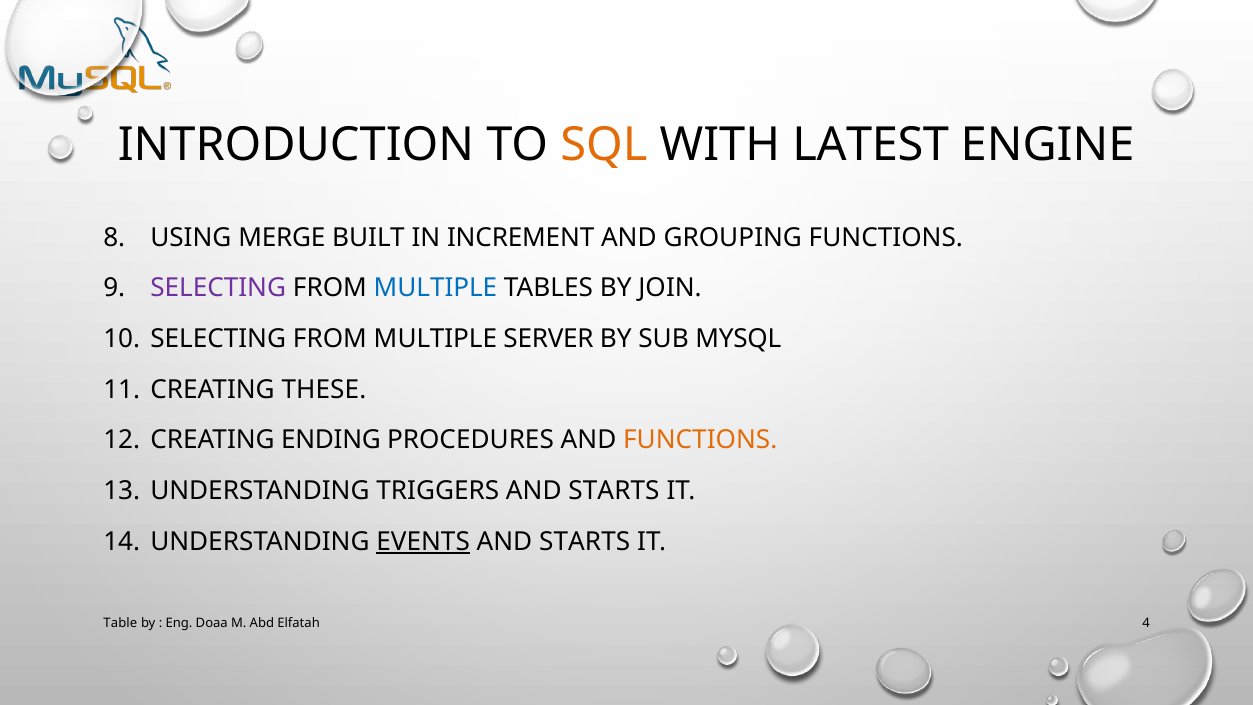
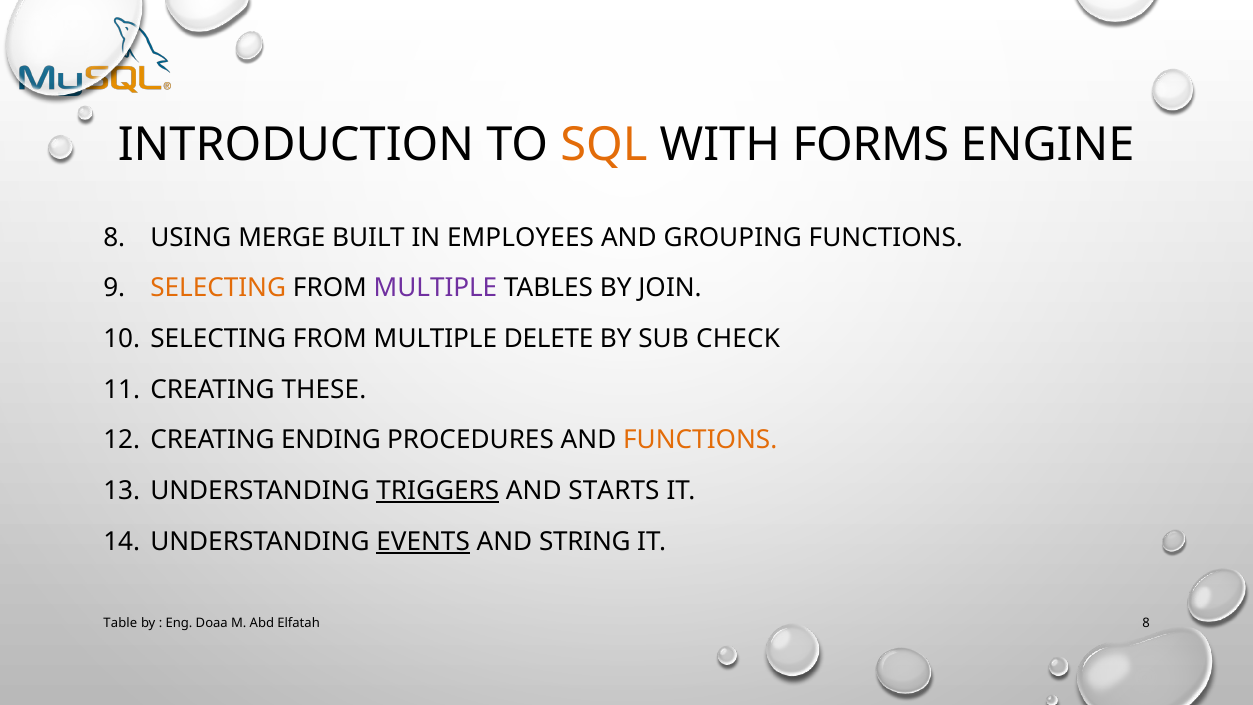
LATEST: LATEST -> FORMS (871, 145)
INCREMENT: INCREMENT -> EMPLOYEES (521, 238)
SELECTING colour: purple -> orange (218, 288)
MULTIPLE colour: blue -> purple (436, 288)
SERVER: SERVER -> DELETE (549, 339)
MYSQL: MYSQL -> CHECK (738, 339)
TRIGGERS underline: none -> present (438, 491)
STARTS: STARTS -> STRING (585, 541)
Elfatah 4: 4 -> 8 (1146, 623)
